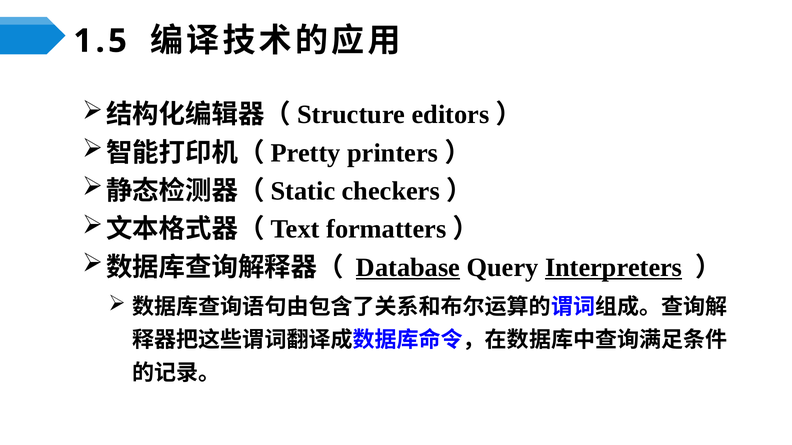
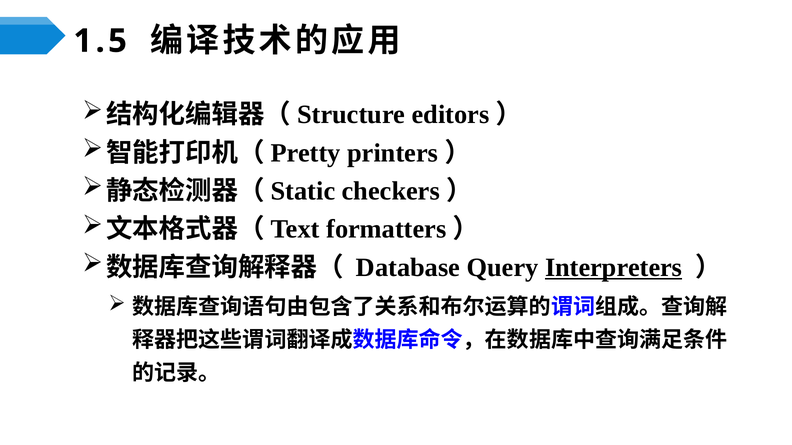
Database underline: present -> none (408, 268)
